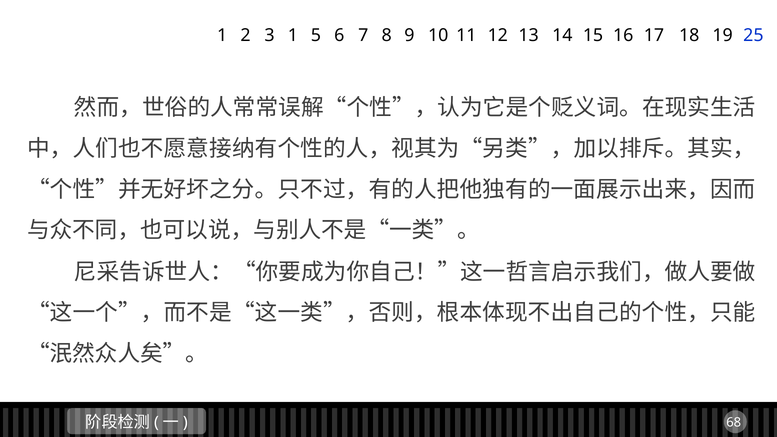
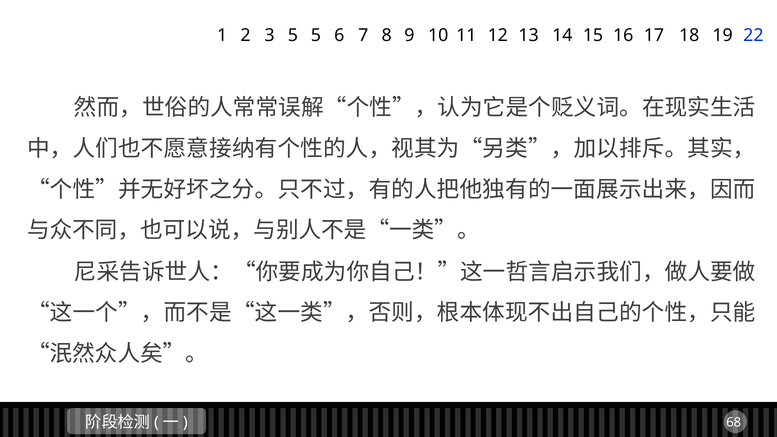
3 1: 1 -> 5 (293, 35)
25: 25 -> 22 (753, 35)
